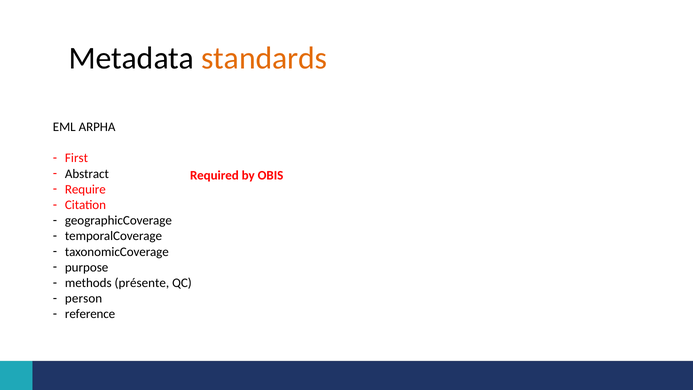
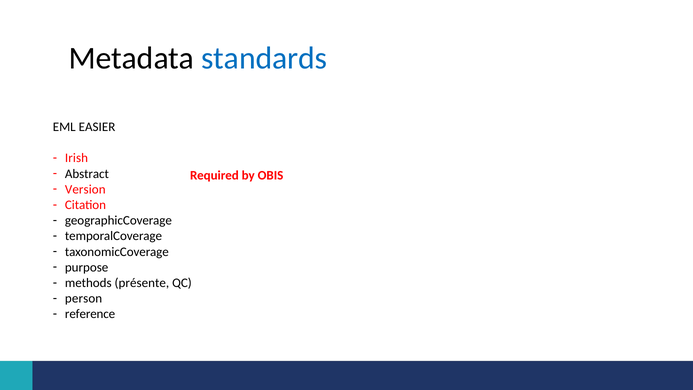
standards colour: orange -> blue (264, 58)
ARPHA: ARPHA -> EASIER (97, 127)
First: First -> Irish (76, 158)
Require: Require -> Version (85, 189)
